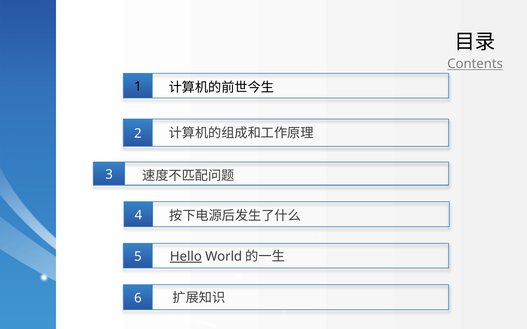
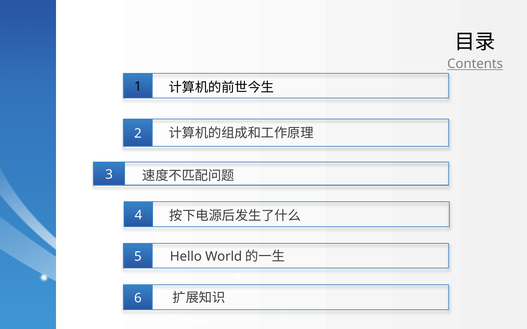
Hello underline: present -> none (186, 257)
